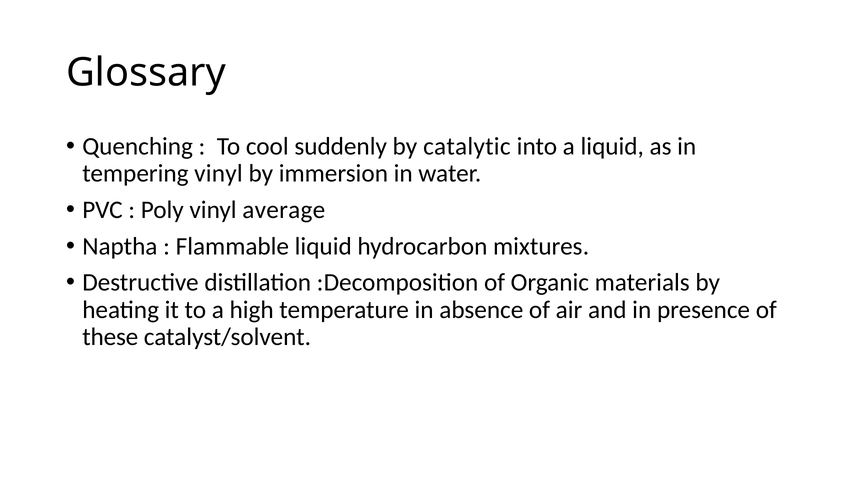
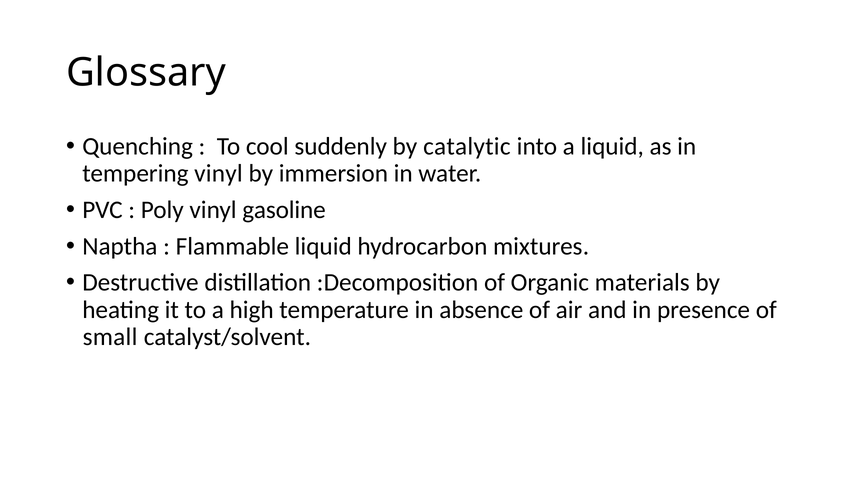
average: average -> gasoline (284, 210)
these: these -> small (110, 337)
